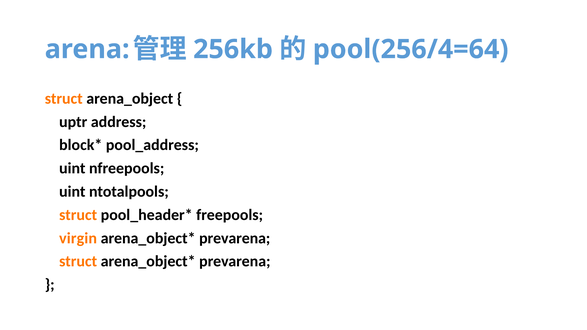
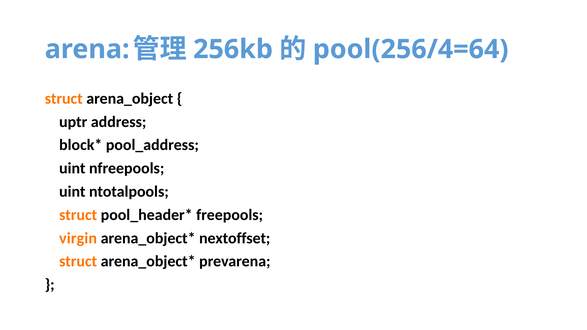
prevarena: prevarena -> nextoffset (235, 238)
